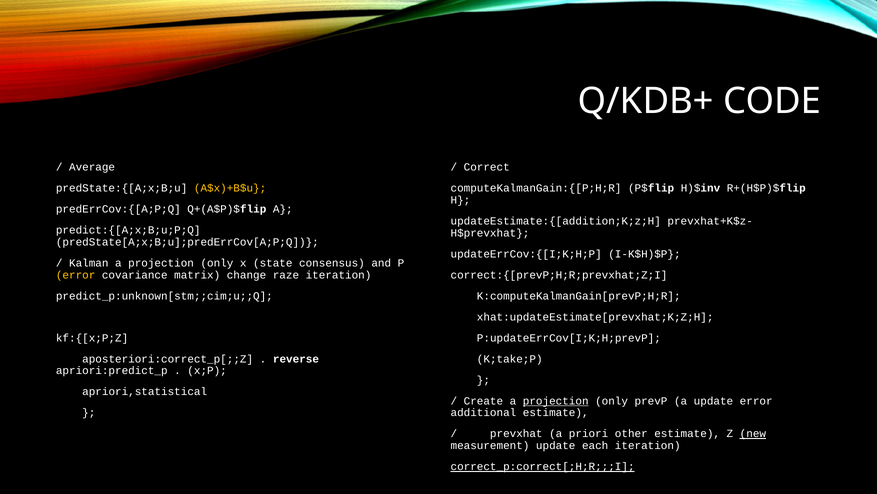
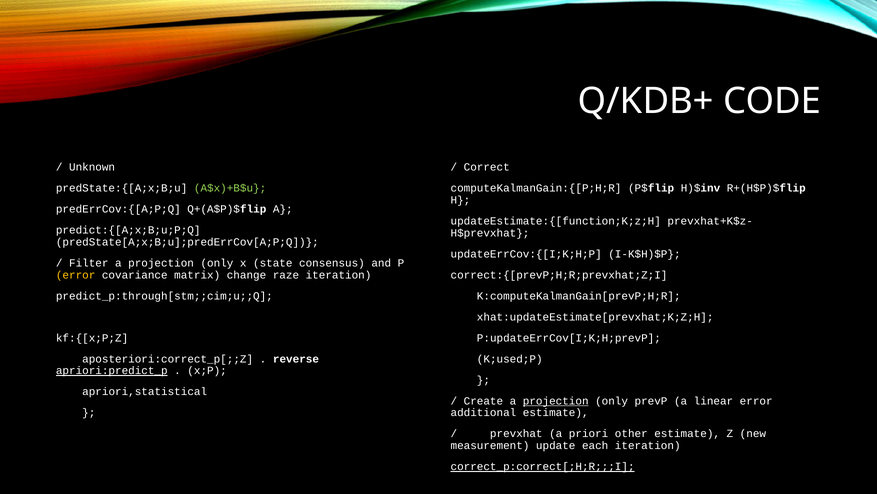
Average: Average -> Unknown (92, 167)
A$x)+B$u colour: yellow -> light green (230, 188)
updateEstimate:{[addition;K;z;H: updateEstimate:{[addition;K;z;H -> updateEstimate:{[function;K;z;H (556, 221)
Kalman: Kalman -> Filter (89, 263)
predict_p:unknown[stm;;cim;u;;Q: predict_p:unknown[stm;;cim;u;;Q -> predict_p:through[stm;;cim;u;;Q (164, 296)
K;take;P: K;take;P -> K;used;P (510, 358)
apriori:predict_p underline: none -> present (112, 370)
a update: update -> linear (713, 400)
new underline: present -> none (753, 433)
